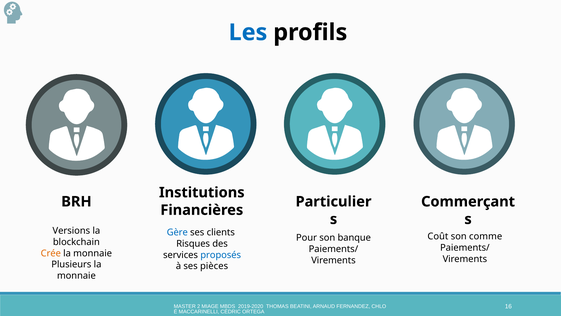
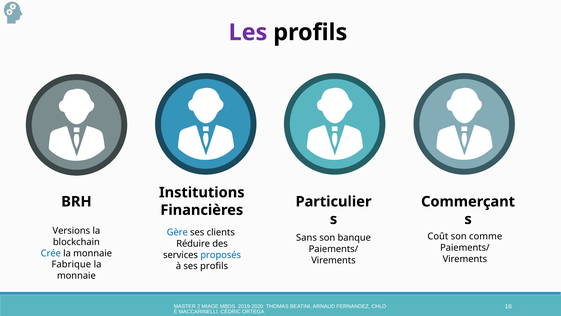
Les colour: blue -> purple (248, 32)
Pour: Pour -> Sans (306, 238)
Risques: Risques -> Réduire (193, 243)
Crée colour: orange -> blue (51, 253)
Plusieurs: Plusieurs -> Fabrique (71, 264)
ses pièces: pièces -> profils (214, 266)
